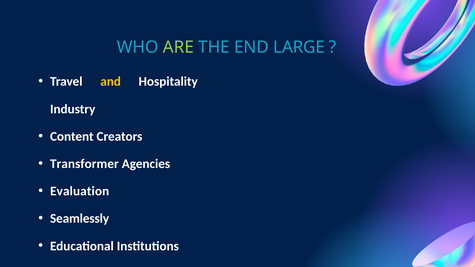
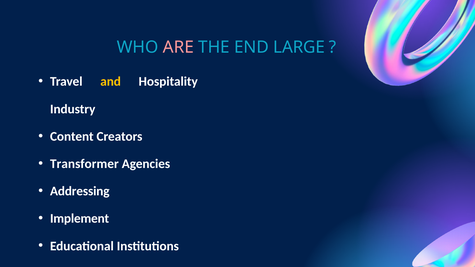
ARE colour: light green -> pink (178, 47)
Evaluation: Evaluation -> Addressing (80, 191)
Seamlessly: Seamlessly -> Implement (80, 219)
